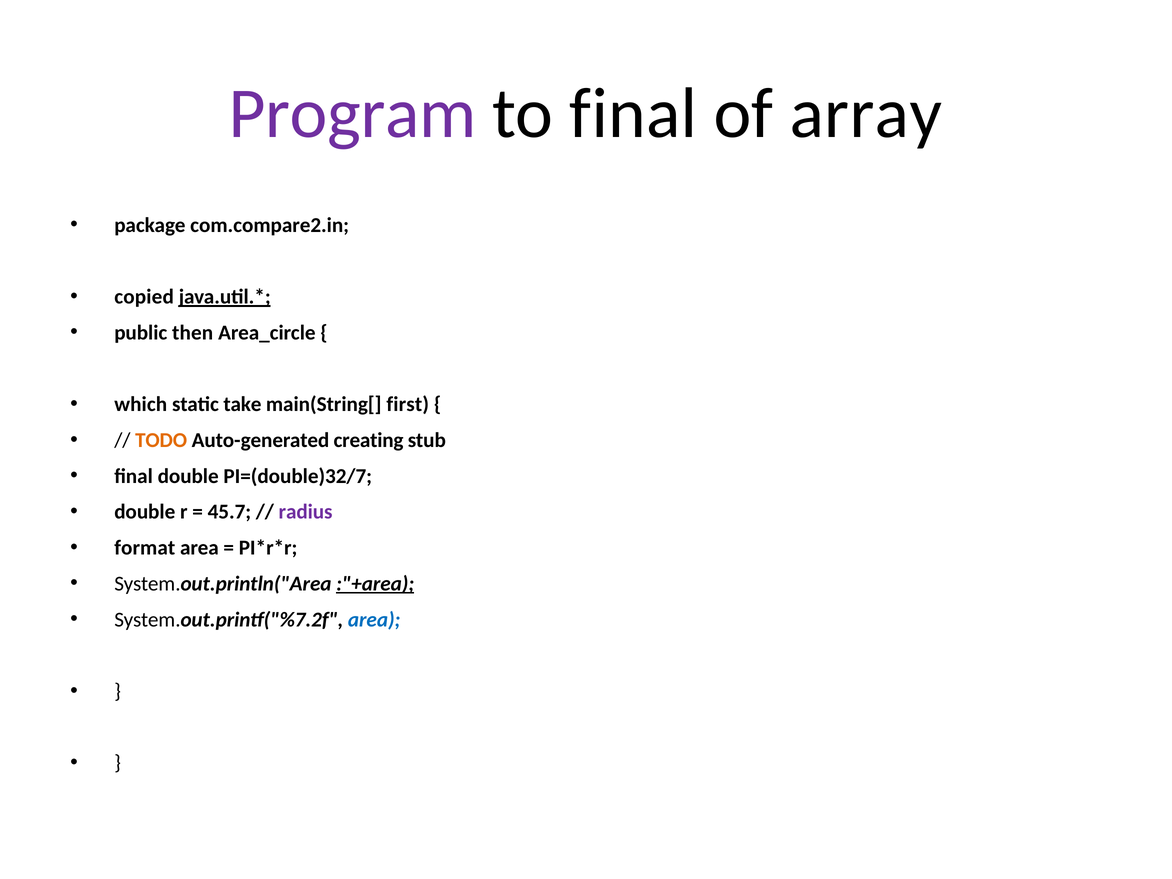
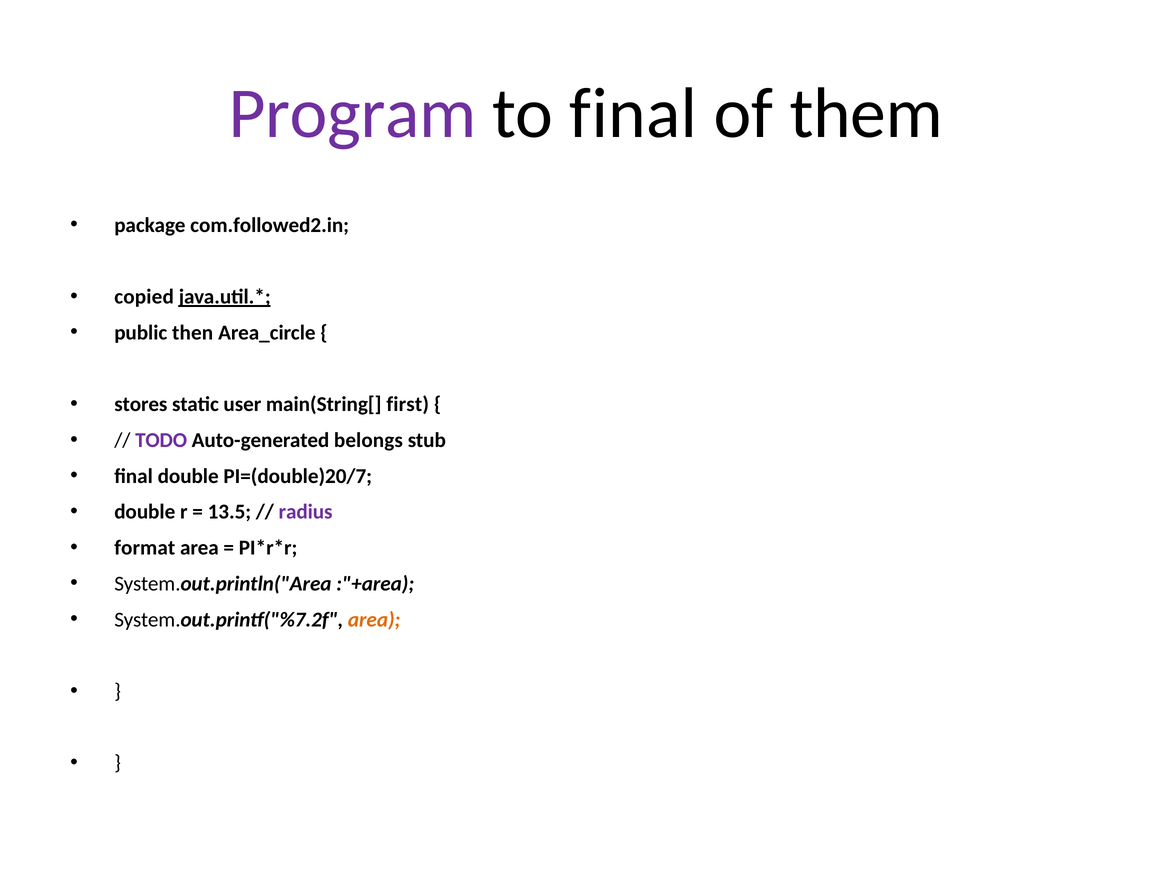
array: array -> them (866, 113)
com.compare2.in: com.compare2.in -> com.followed2.in (270, 225)
which: which -> stores (141, 404)
take: take -> user (242, 404)
TODO colour: orange -> purple (161, 440)
creating: creating -> belongs (368, 440)
PI=(double)32/7: PI=(double)32/7 -> PI=(double)20/7 (298, 476)
45.7: 45.7 -> 13.5 (229, 512)
:"+area underline: present -> none (375, 584)
area colour: blue -> orange (374, 620)
